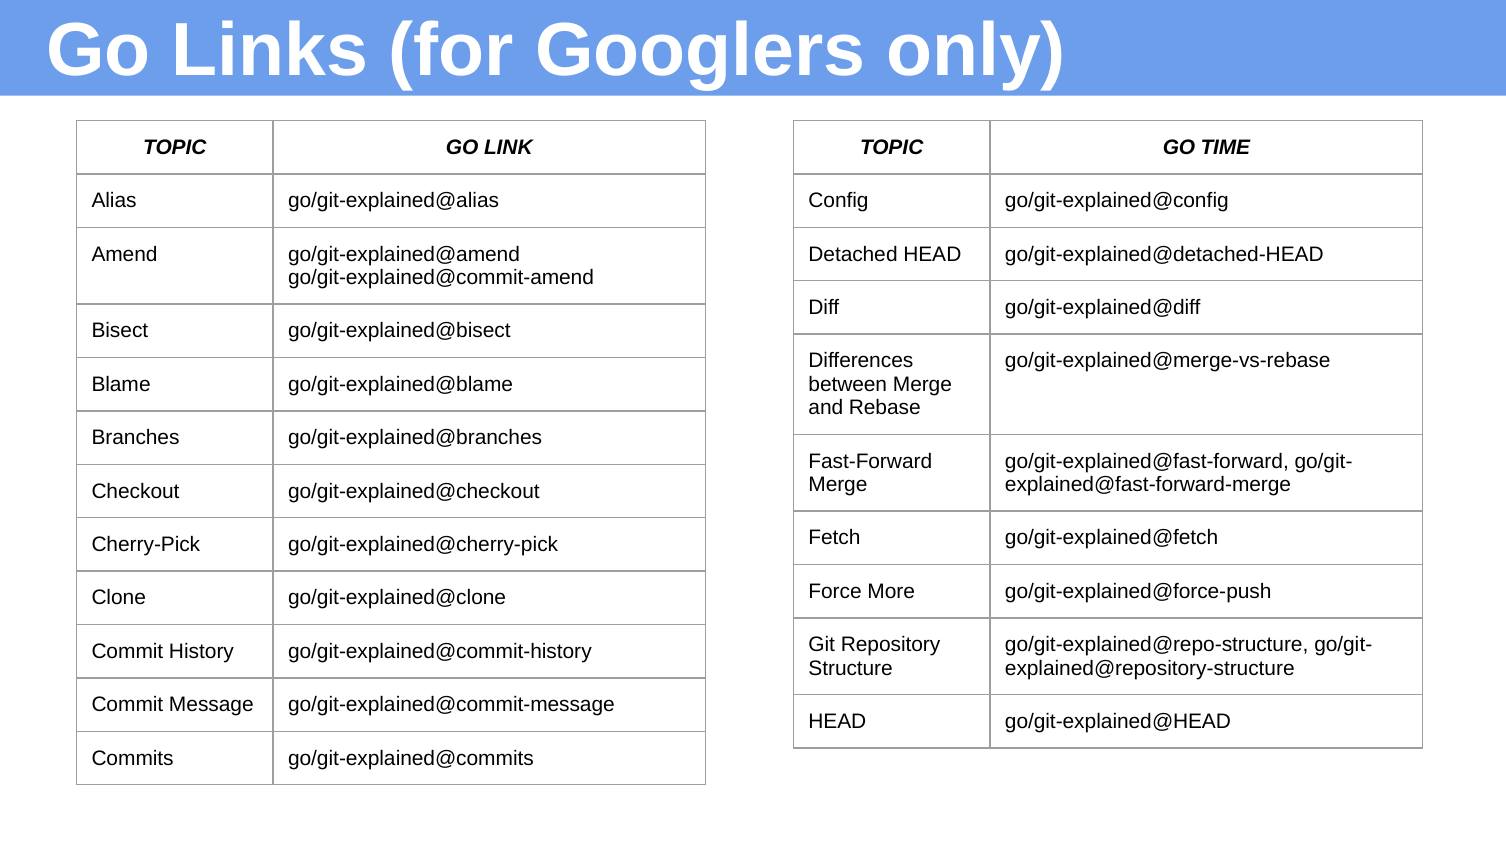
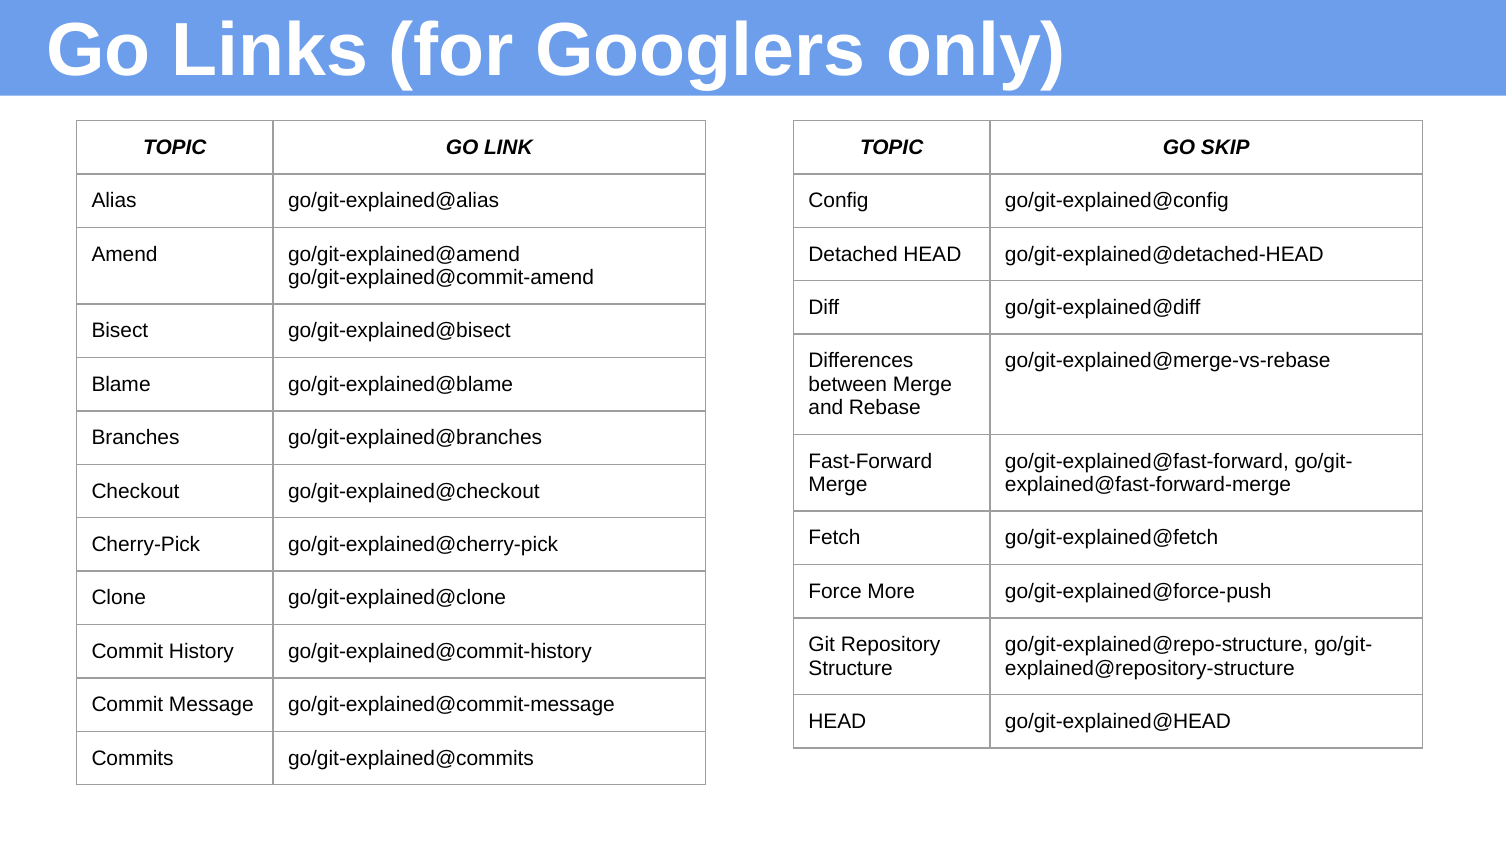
TIME: TIME -> SKIP (1225, 147)
